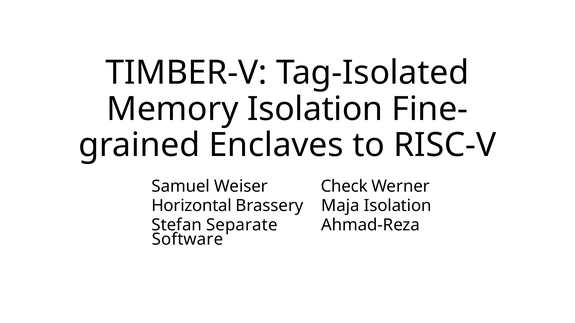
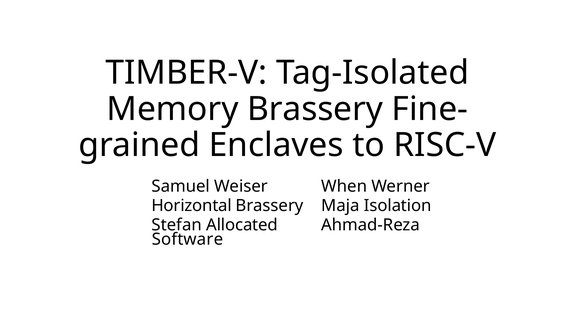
Memory Isolation: Isolation -> Brassery (315, 109)
Check: Check -> When (344, 187)
Separate: Separate -> Allocated (242, 225)
